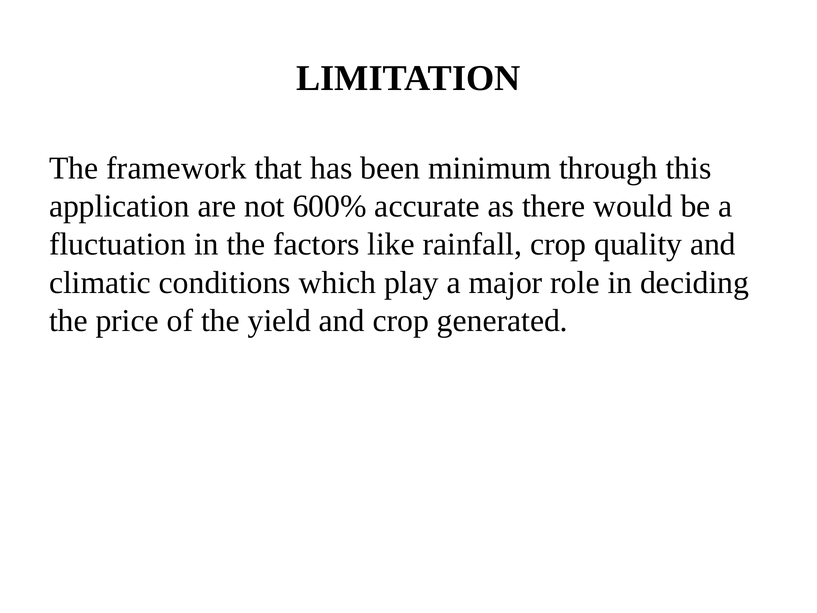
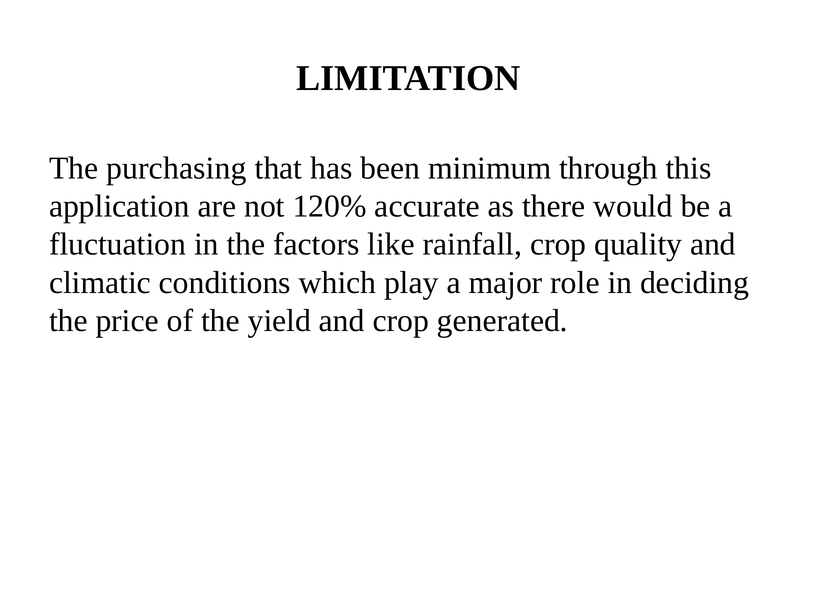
framework: framework -> purchasing (176, 168)
600%: 600% -> 120% (330, 206)
